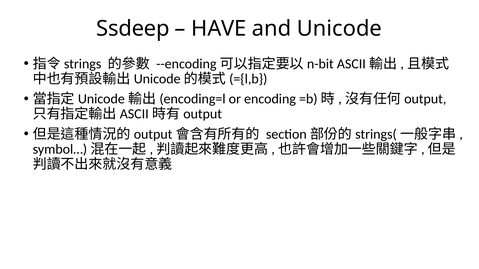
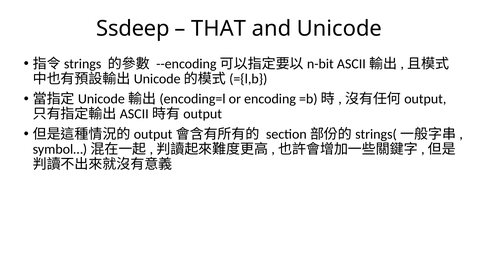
HAVE: HAVE -> THAT (219, 29)
